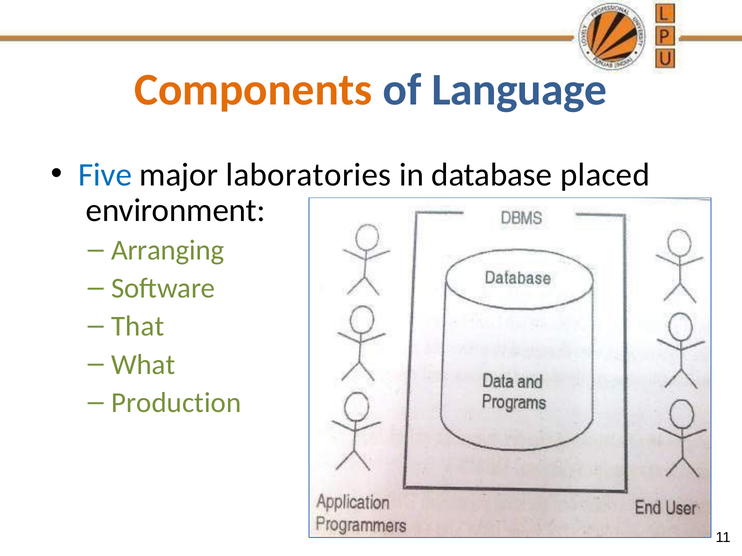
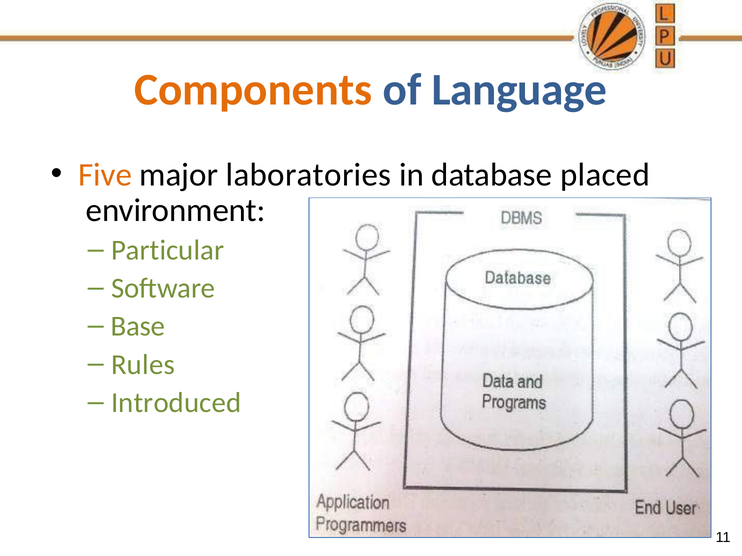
Five colour: blue -> orange (105, 175)
Arranging: Arranging -> Particular (168, 251)
That: That -> Base (138, 327)
What: What -> Rules (143, 365)
Production: Production -> Introduced (176, 403)
